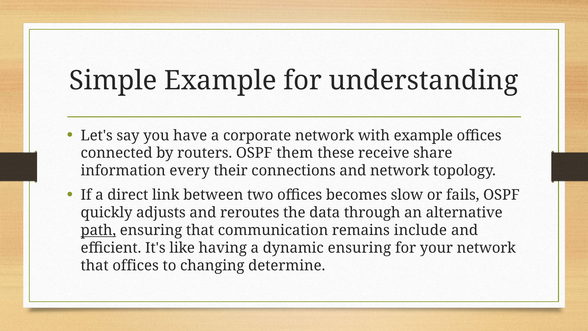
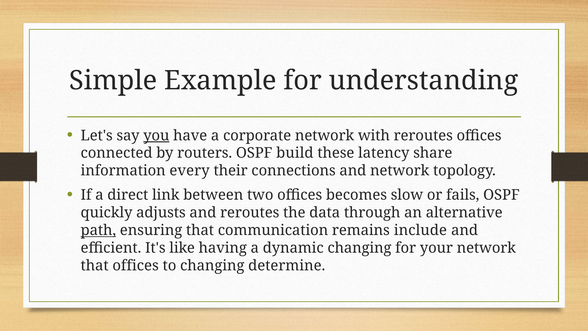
you underline: none -> present (156, 135)
with example: example -> reroutes (423, 135)
them: them -> build (295, 153)
receive: receive -> latency (384, 153)
dynamic ensuring: ensuring -> changing (359, 248)
